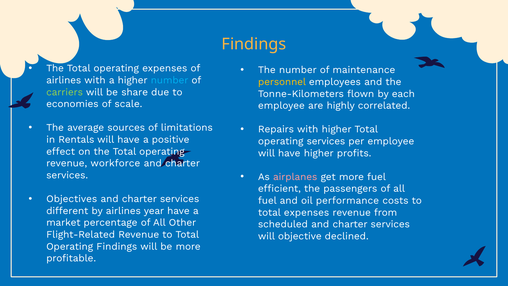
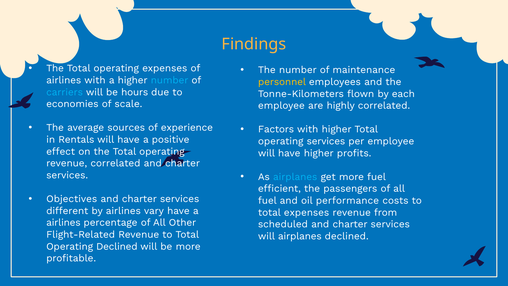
carriers colour: light green -> light blue (65, 92)
share: share -> hours (135, 92)
limitations: limitations -> experience (187, 128)
Repairs: Repairs -> Factors (276, 129)
revenue workforce: workforce -> correlated (115, 163)
airplanes colour: pink -> light blue (295, 177)
year: year -> vary (154, 211)
market: market -> airlines (63, 222)
will objective: objective -> airplanes (300, 236)
Operating Findings: Findings -> Declined (117, 246)
